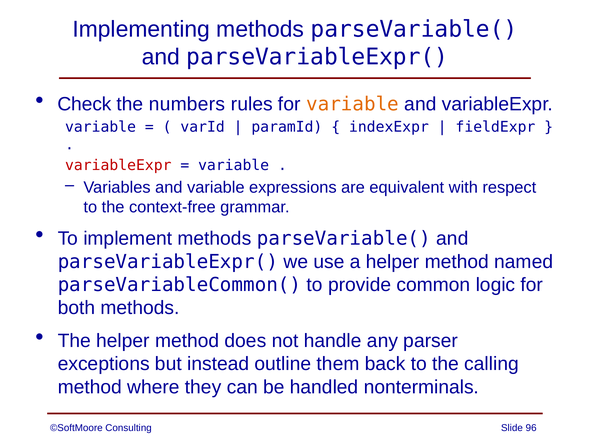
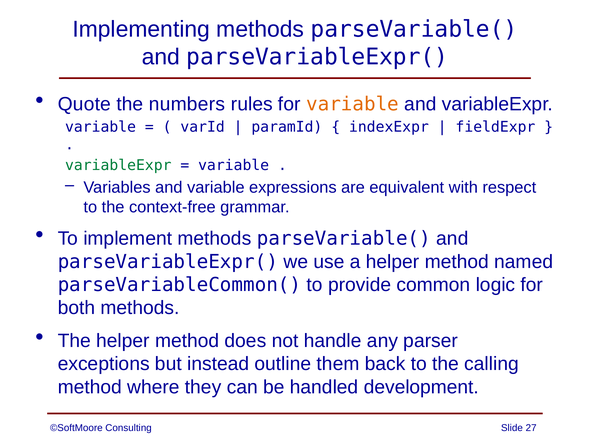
Check: Check -> Quote (84, 104)
variableExpr colour: red -> green (118, 165)
nonterminals: nonterminals -> development (421, 387)
96: 96 -> 27 (531, 427)
